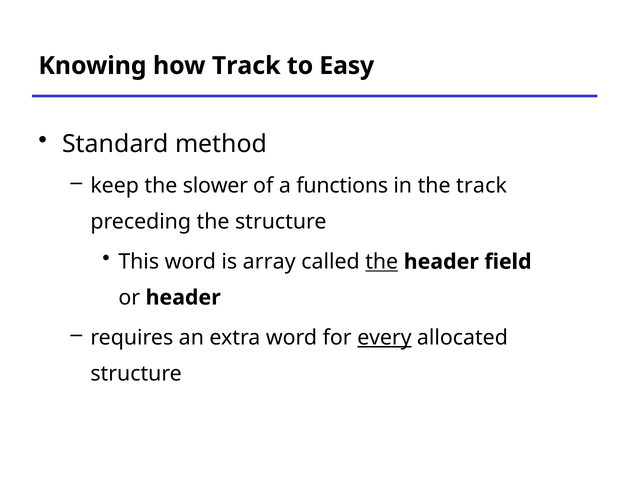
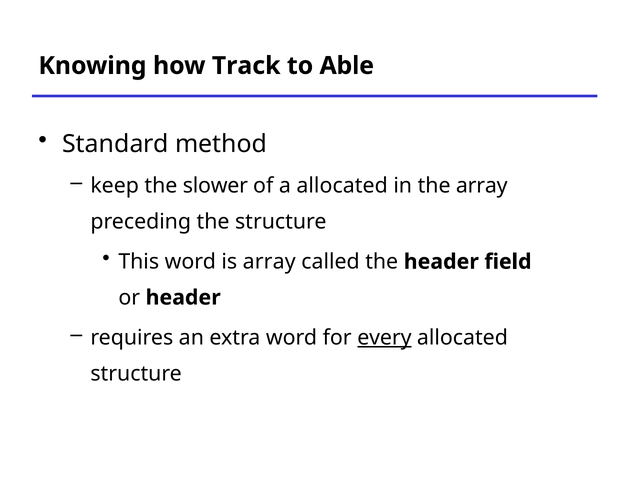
Easy: Easy -> Able (347, 66)
a functions: functions -> allocated (342, 186)
the track: track -> array (482, 186)
the underline: present -> none (382, 262)
